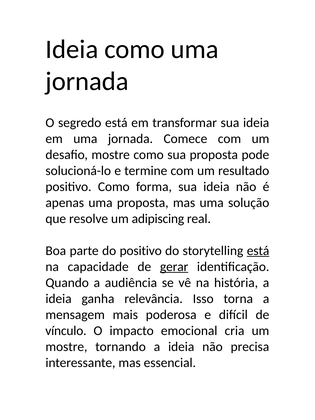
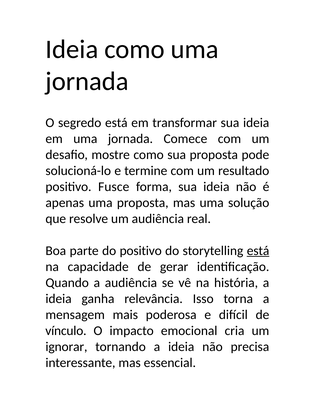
positivo Como: Como -> Fusce (114, 187)
um adipiscing: adipiscing -> audiência (158, 219)
gerar underline: present -> none (174, 267)
mostre: mostre -> ignorar (66, 347)
